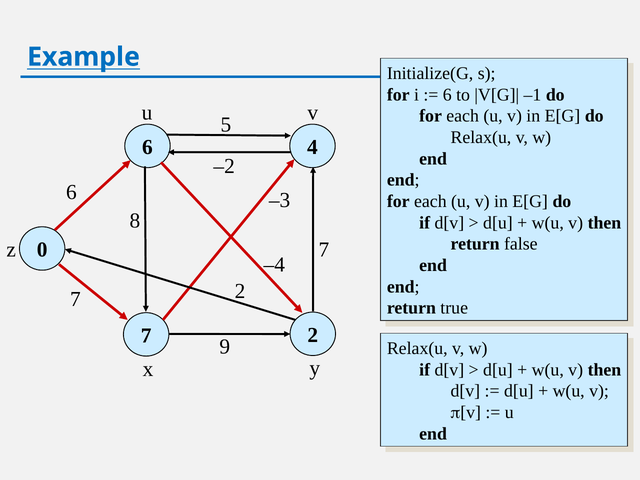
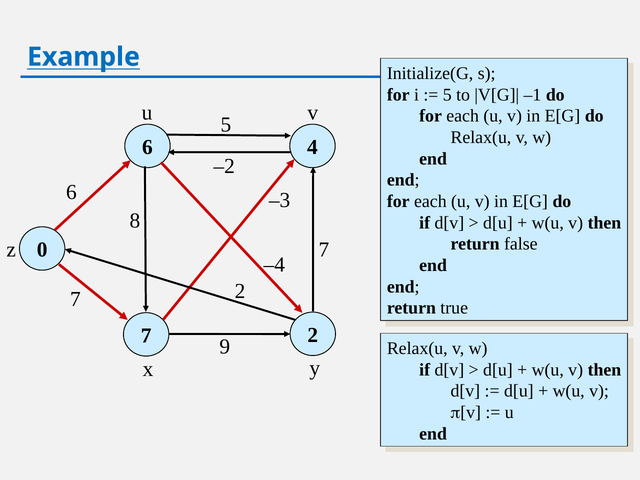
6: 6 -> 5 (447, 95)
